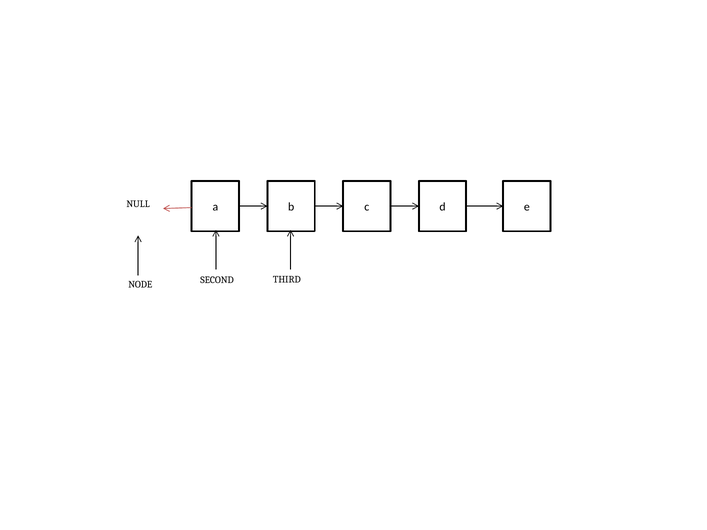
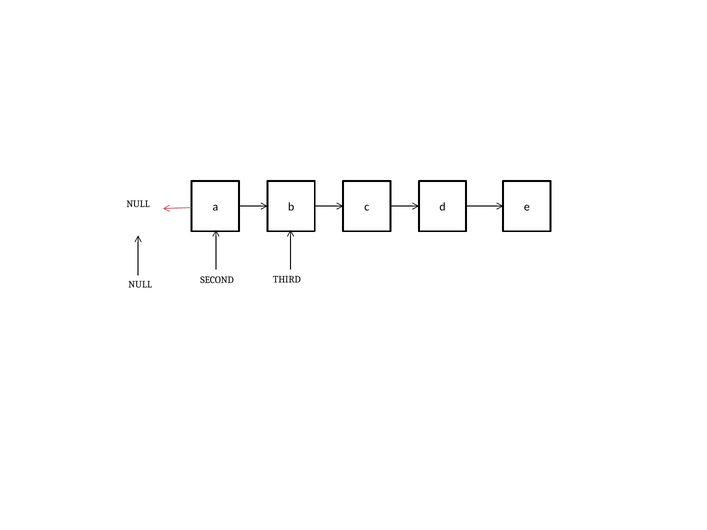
NODE: NODE -> NULL (140, 285)
